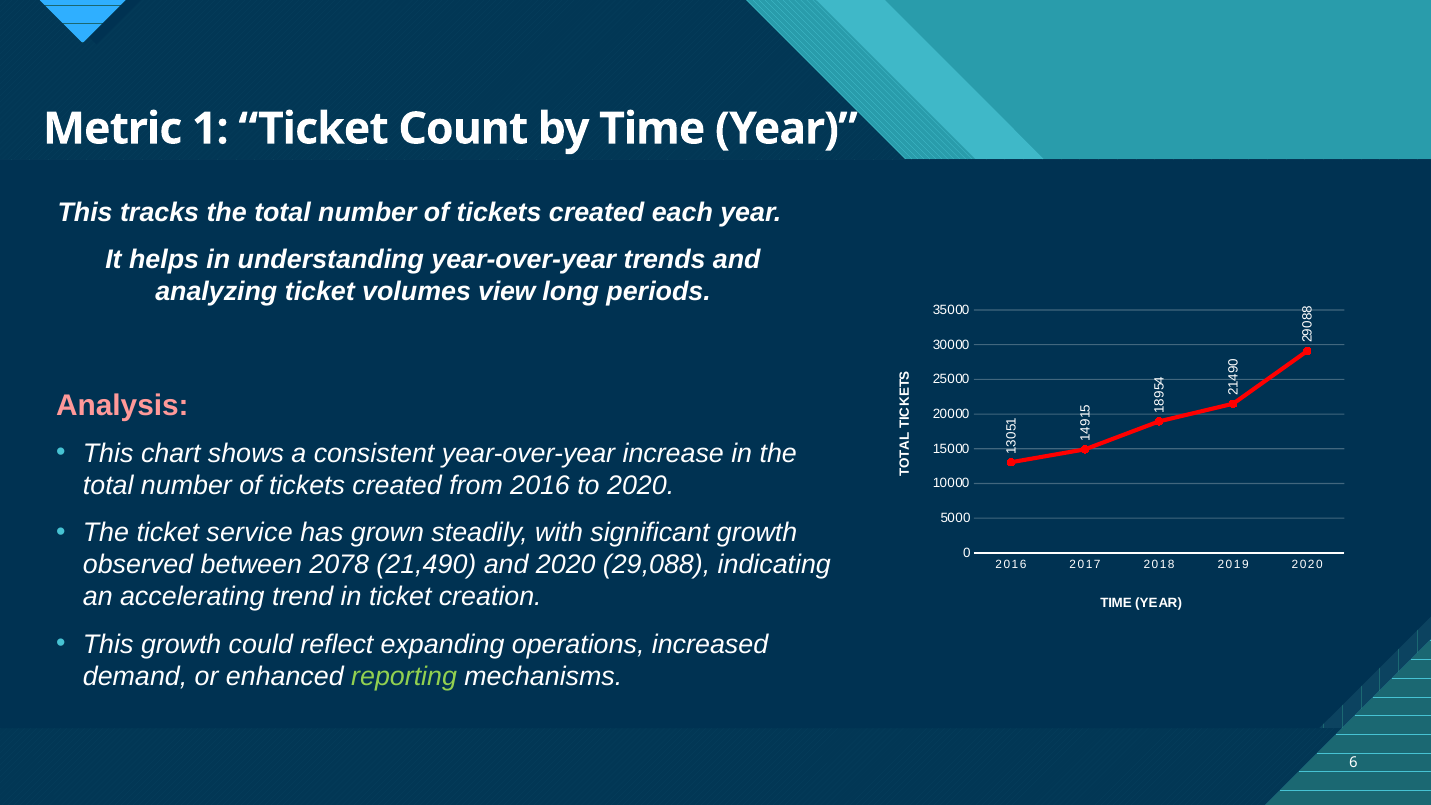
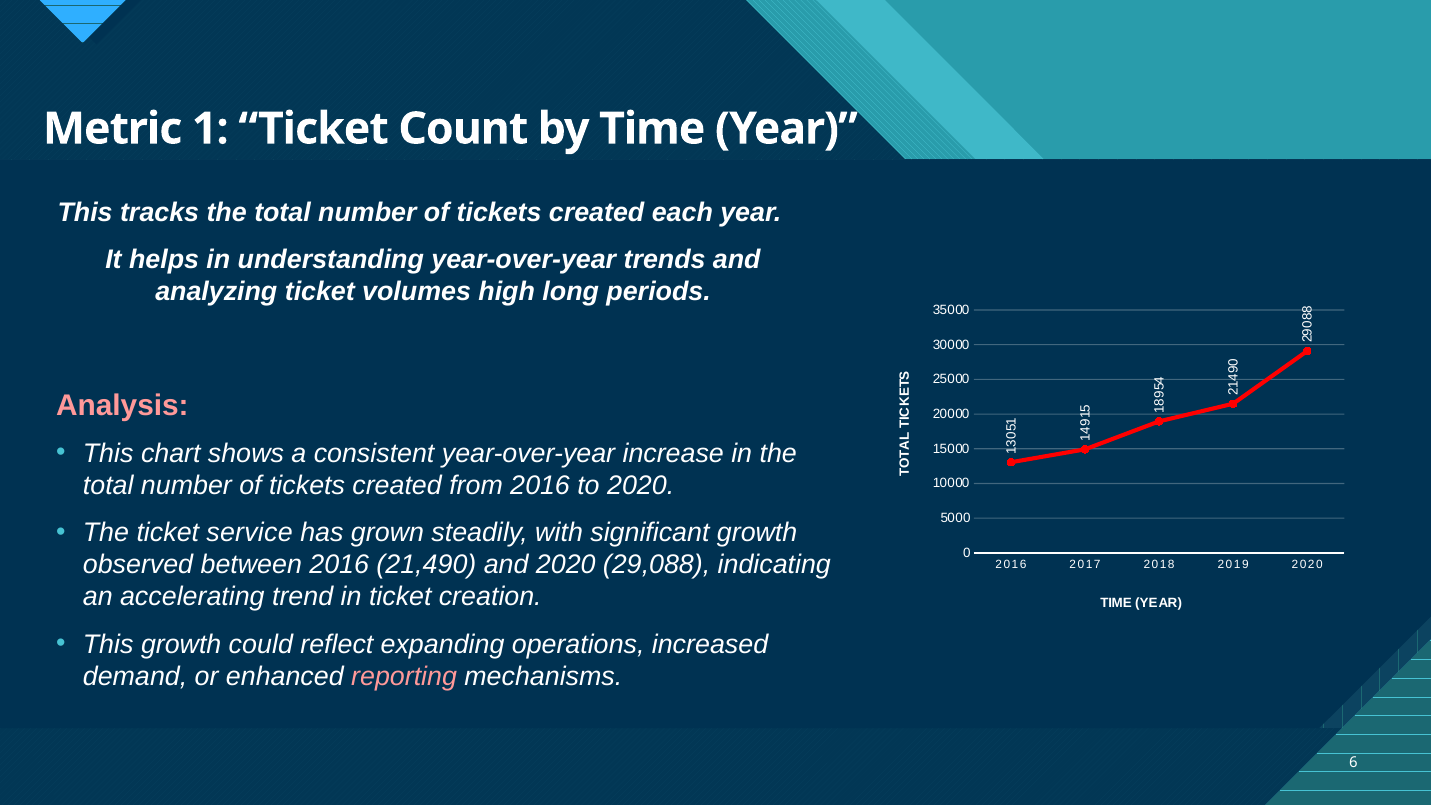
view: view -> high (507, 292)
between 2078: 2078 -> 2016 (339, 565)
reporting colour: light green -> pink (404, 676)
